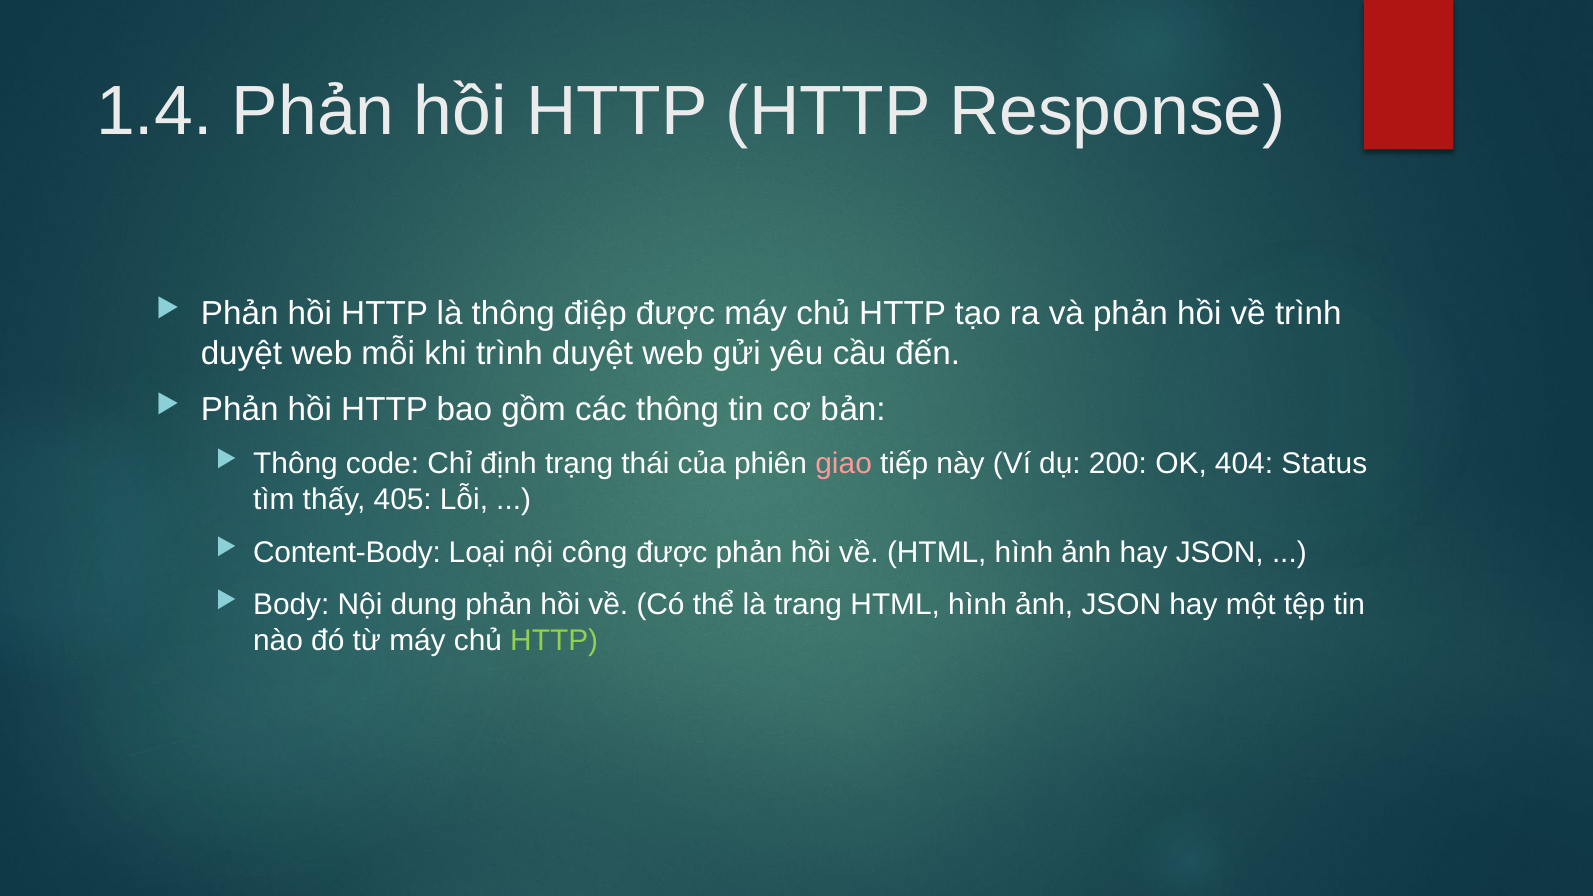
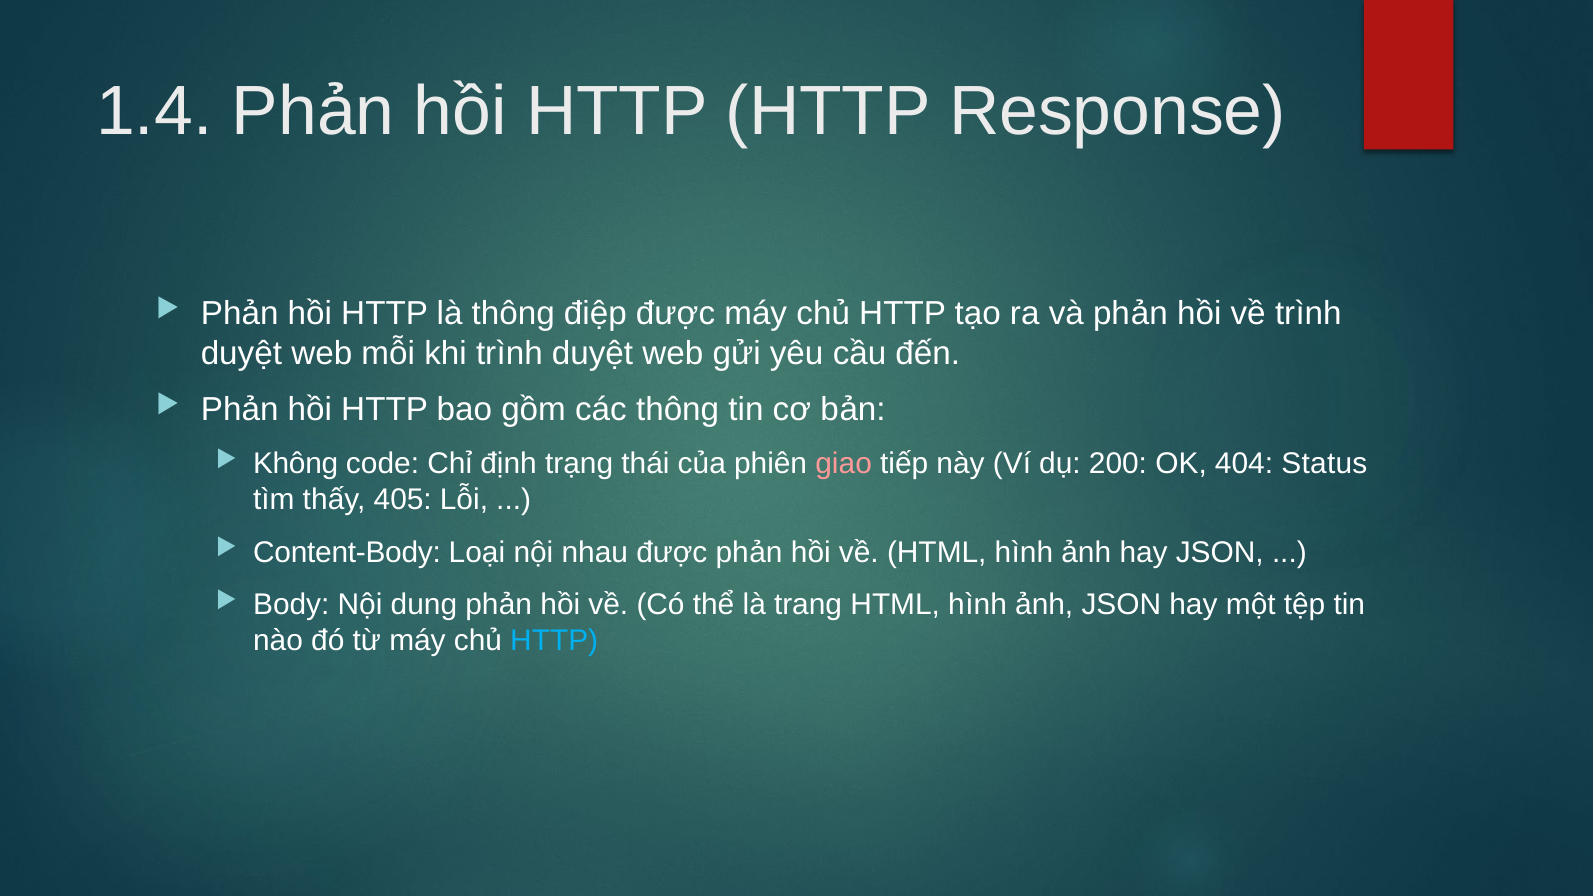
Thông: Thông -> Không (296, 464)
công: công -> nhau (595, 552)
HTTP colour: light green -> light blue (554, 641)
